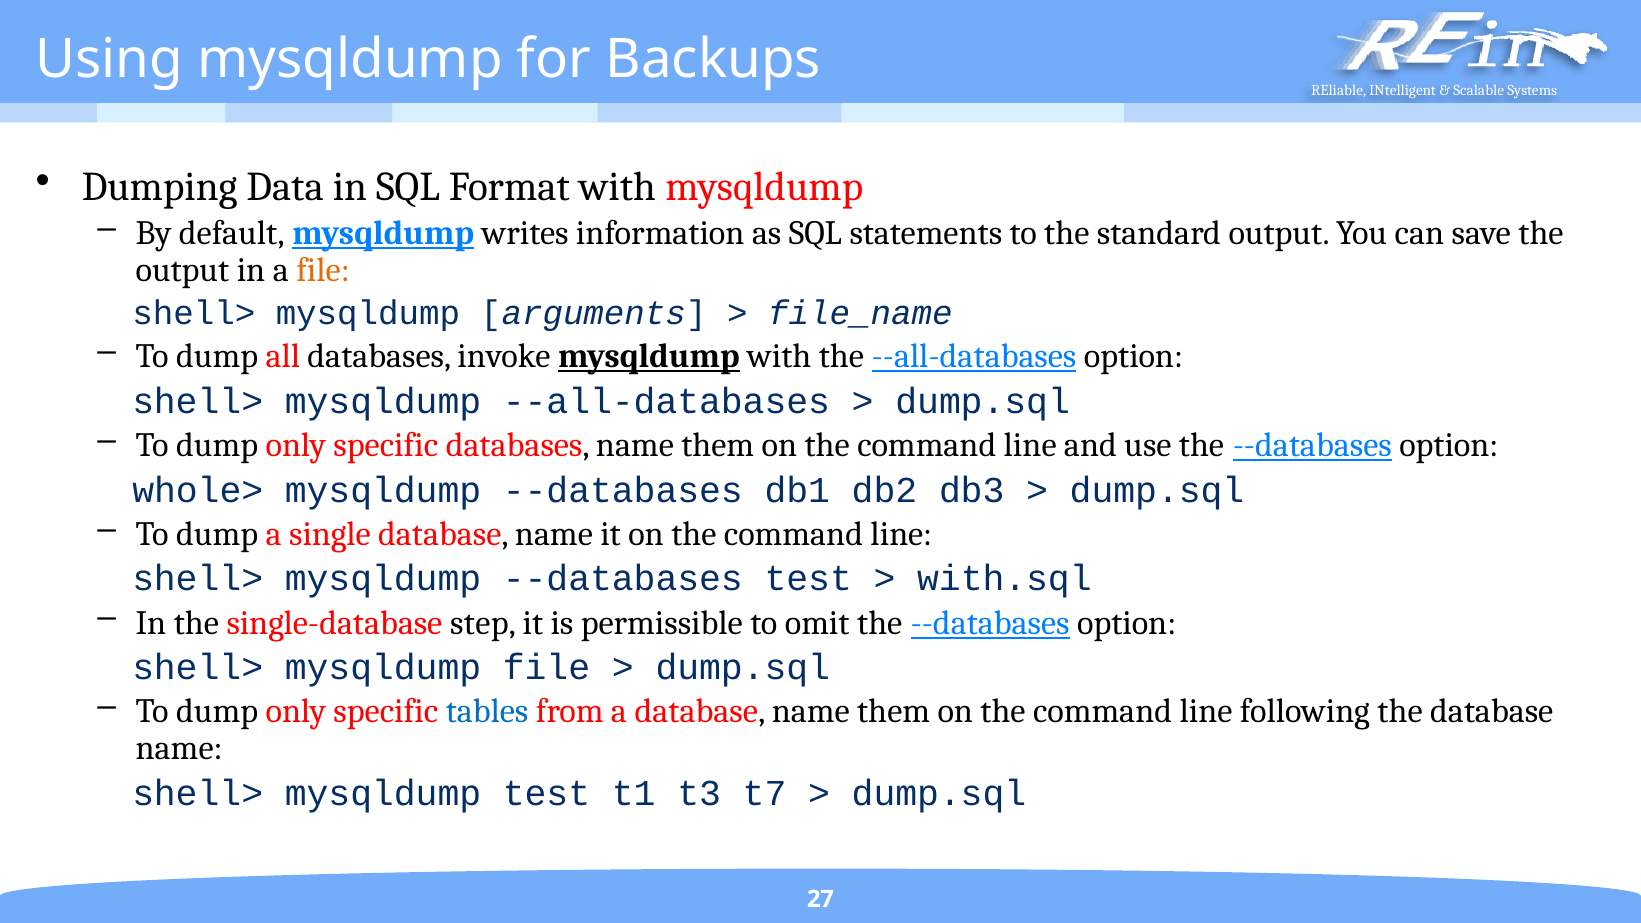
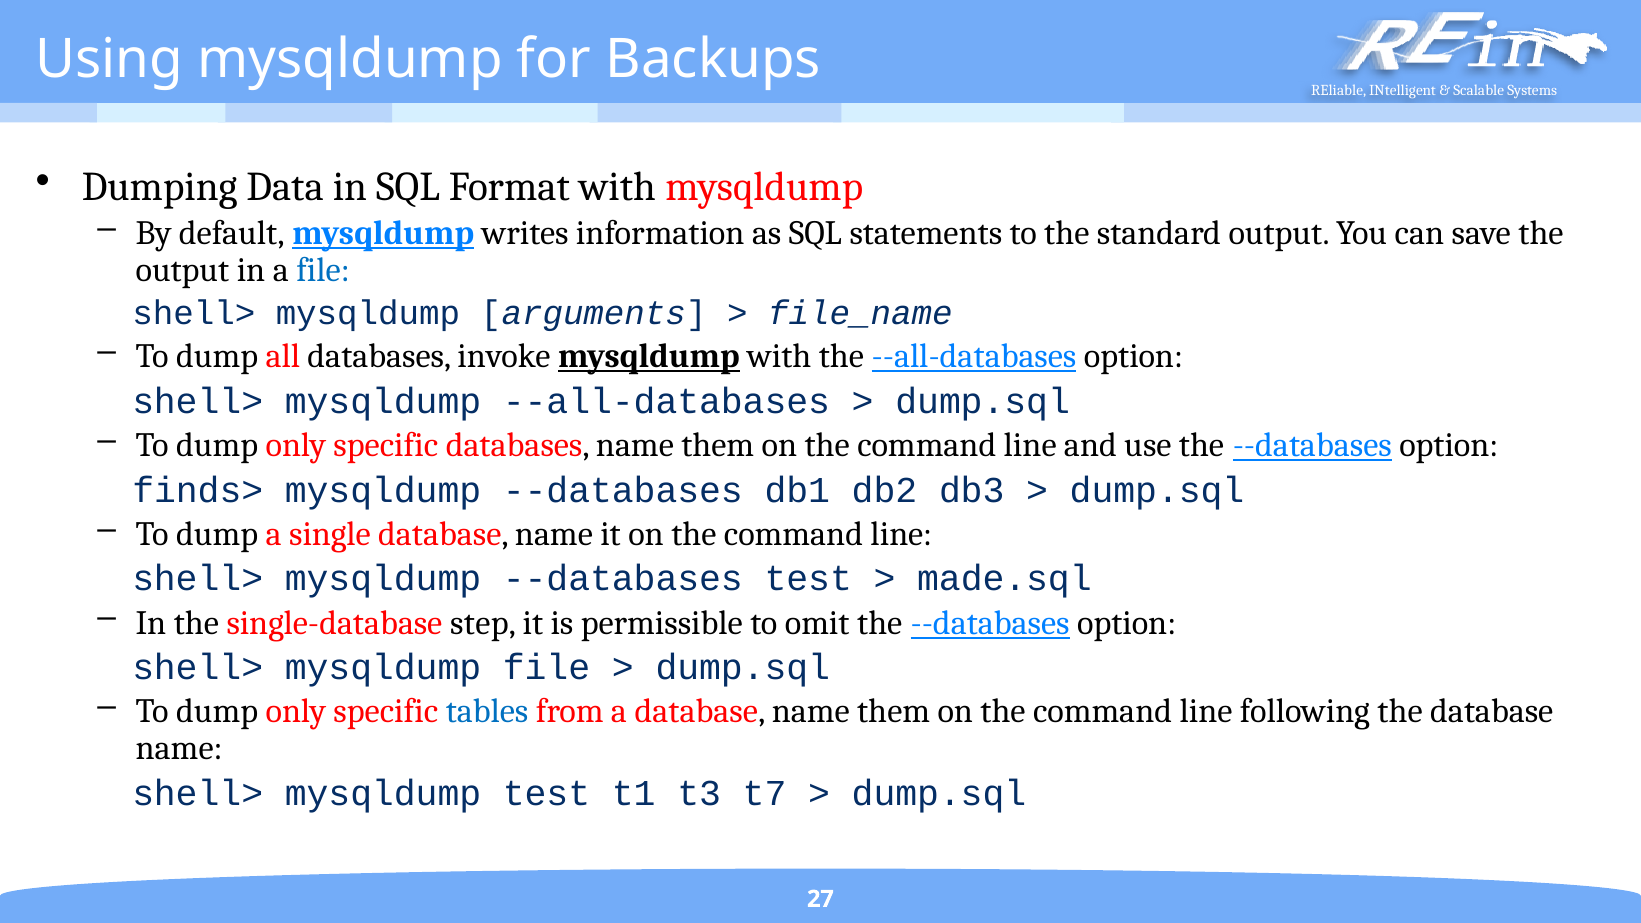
file colour: orange -> blue (323, 270)
whole>: whole> -> finds> (198, 490)
with.sql: with.sql -> made.sql (1004, 579)
